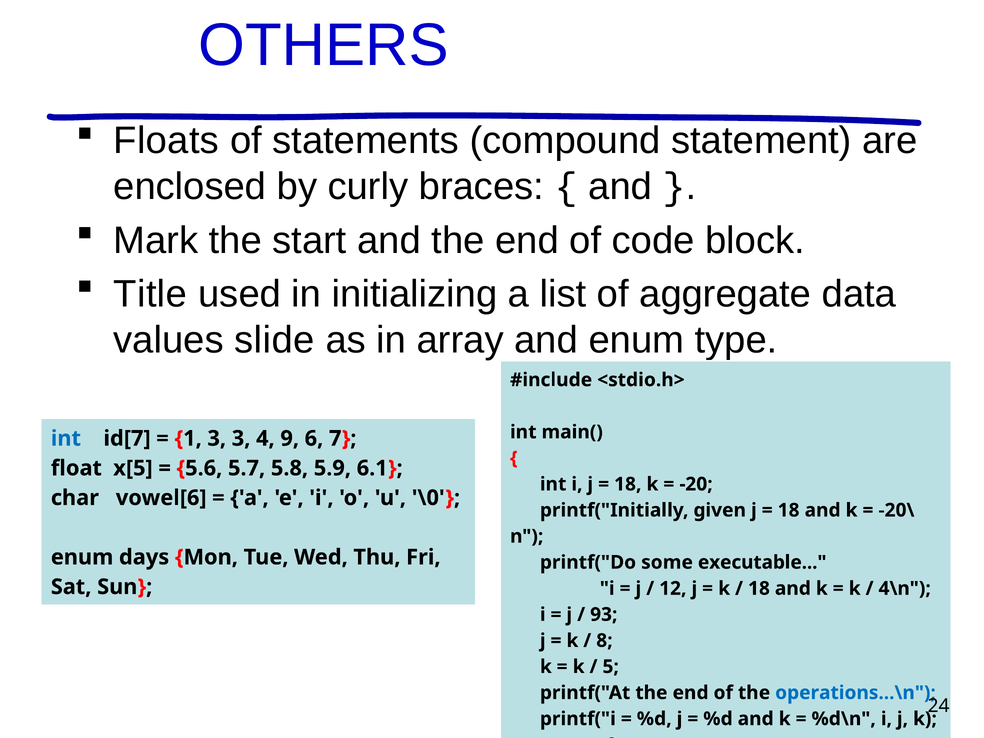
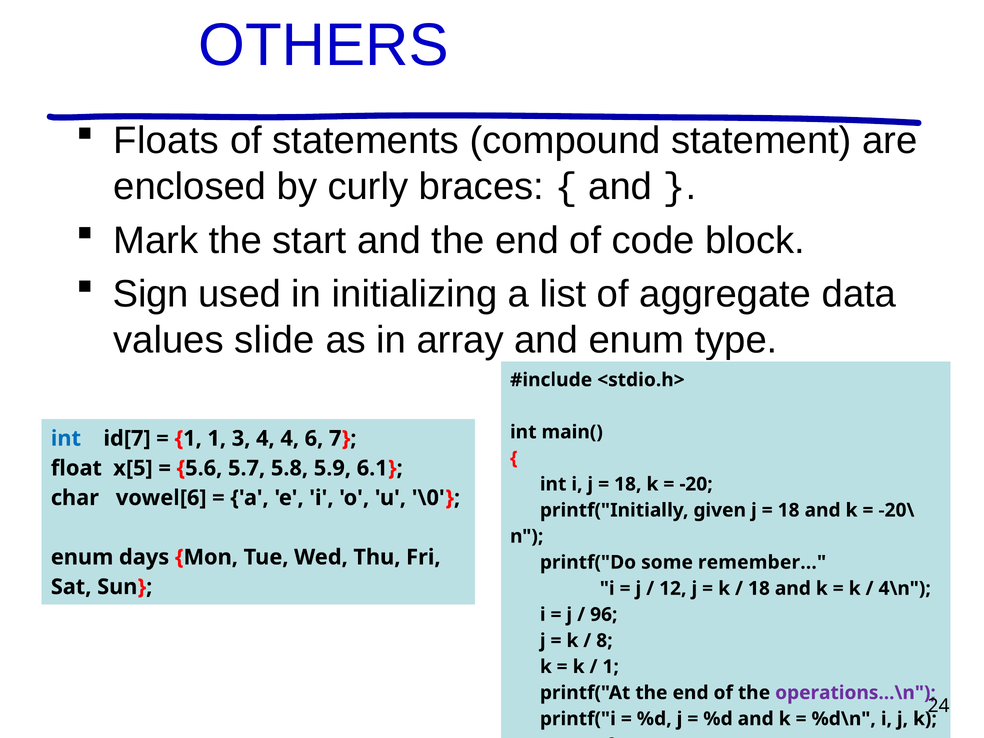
Title: Title -> Sign (151, 294)
1 3: 3 -> 1 (217, 438)
4 9: 9 -> 4 (290, 438)
executable: executable -> remember (762, 562)
93: 93 -> 96 (604, 615)
5: 5 -> 1 (611, 667)
operations...\n colour: blue -> purple (856, 693)
